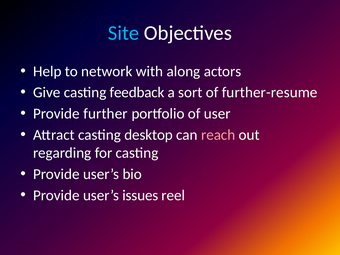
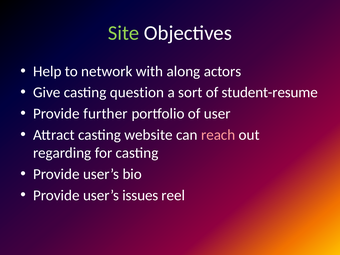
Site colour: light blue -> light green (124, 33)
feedback: feedback -> question (137, 92)
further-resume: further-resume -> student-resume (270, 92)
desktop: desktop -> website (149, 135)
